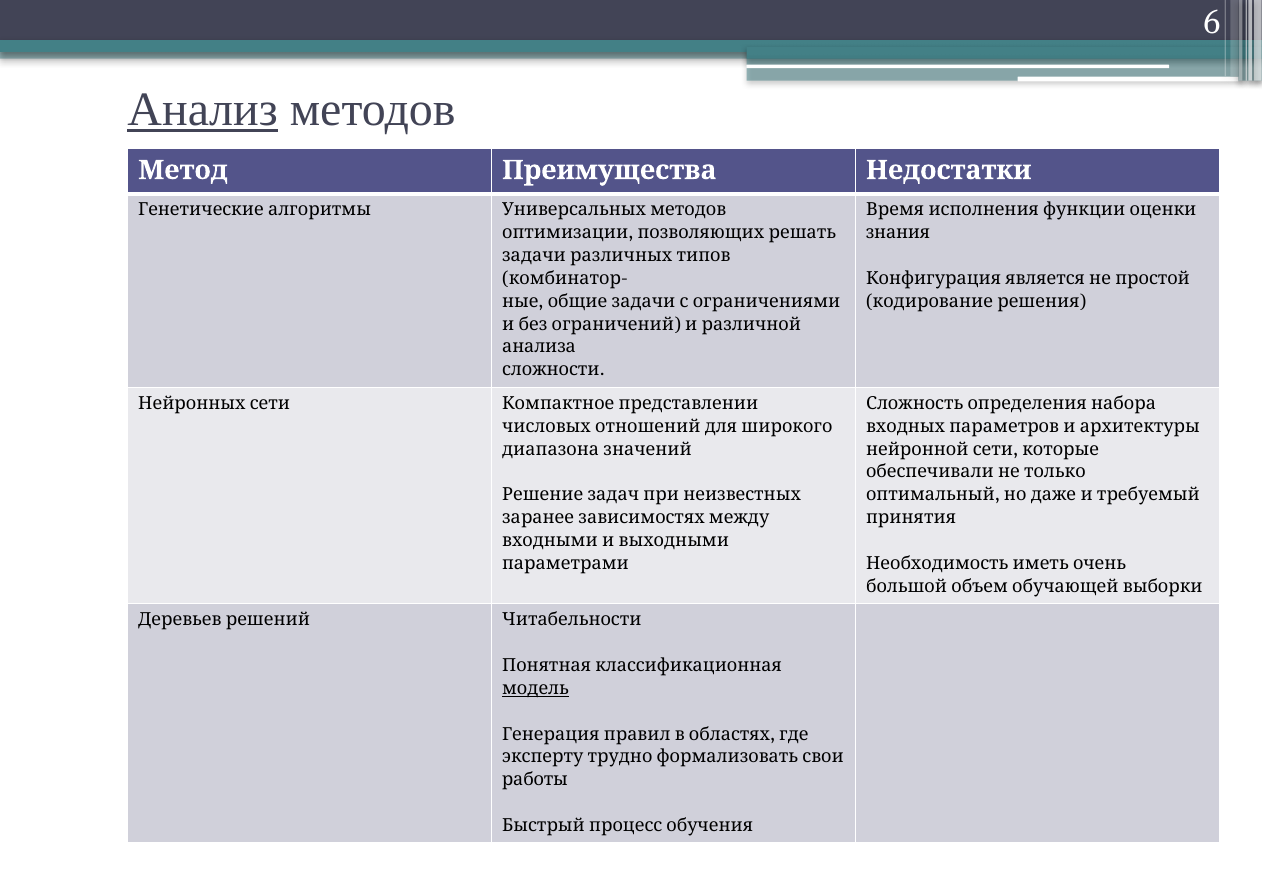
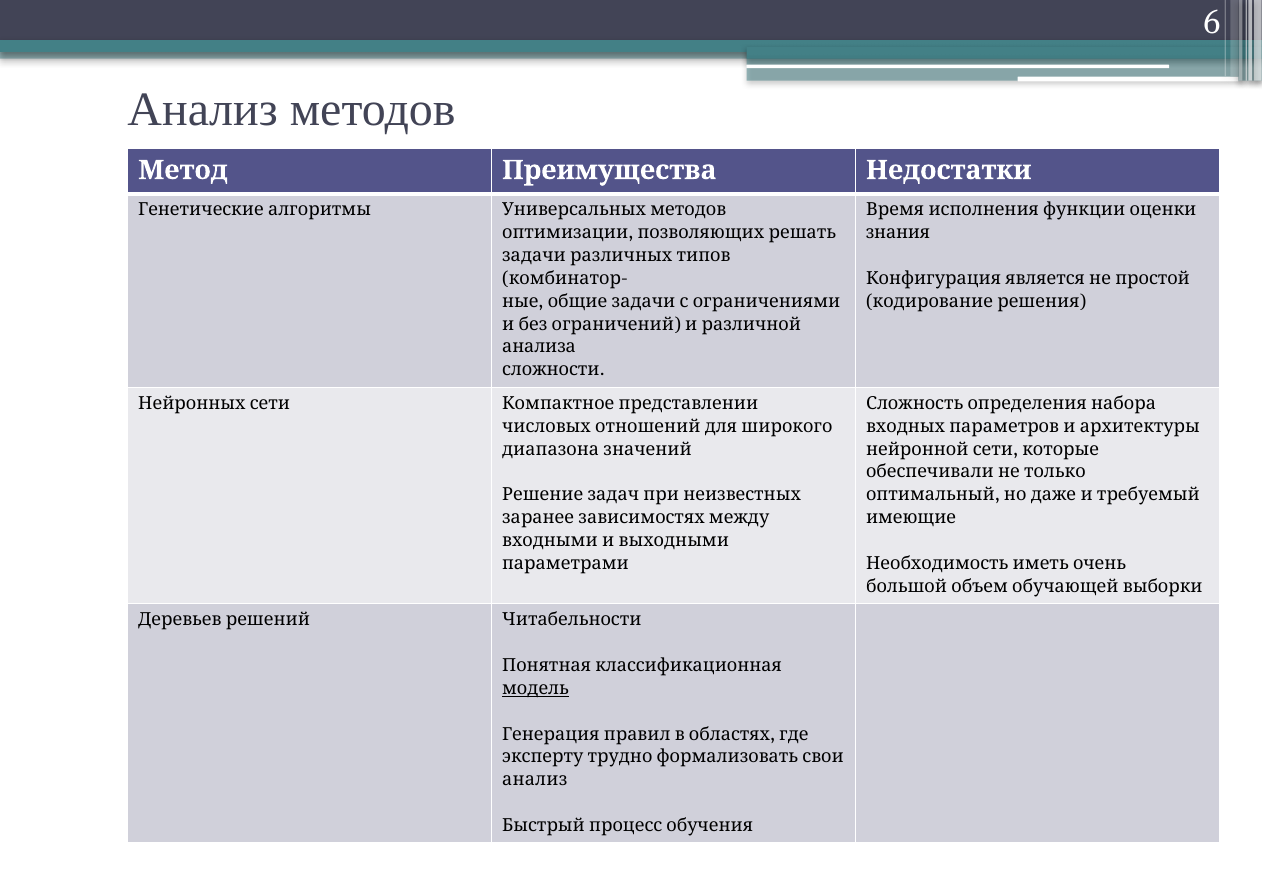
Анализ underline: present -> none (203, 110)
принятия: принятия -> имеющие (911, 518)
работы: работы -> анализ (535, 780)
